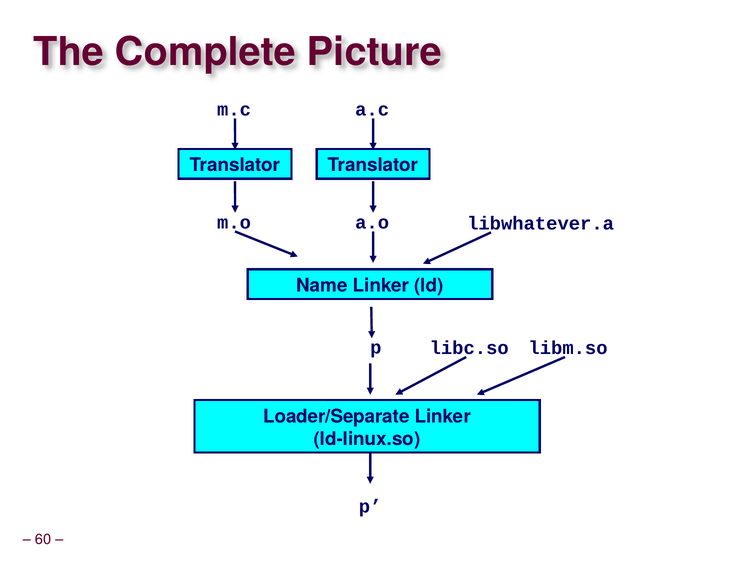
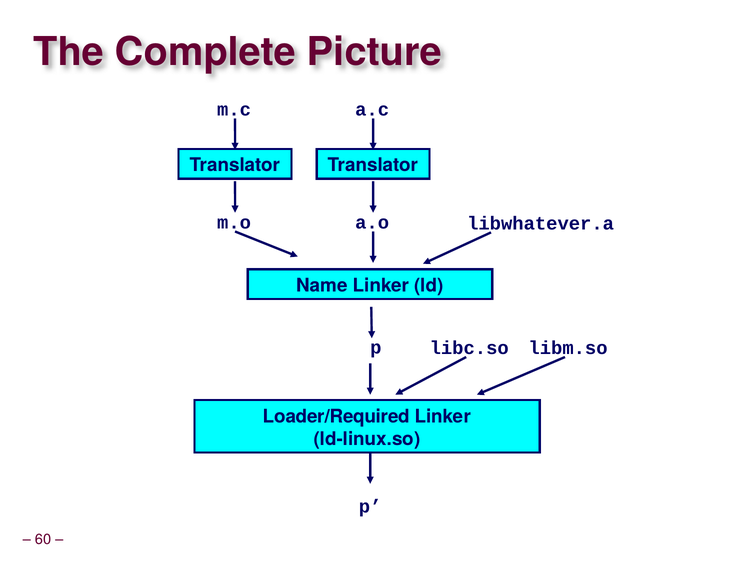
Loader/Separate: Loader/Separate -> Loader/Required (336, 416)
